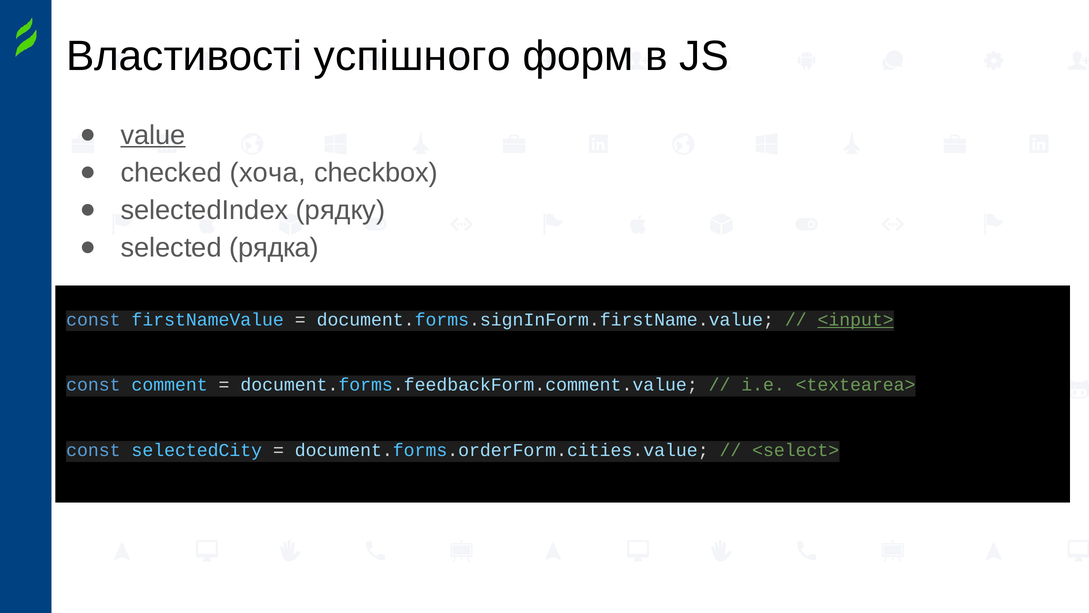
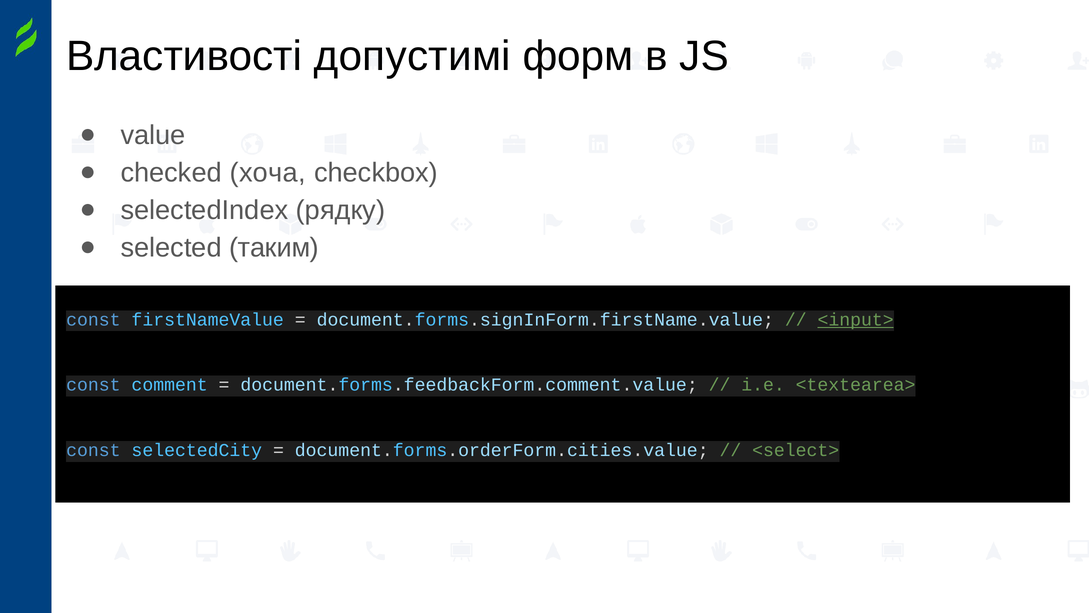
успішного: успішного -> допустимі (412, 56)
value underline: present -> none (153, 135)
рядка: рядка -> таким (274, 248)
